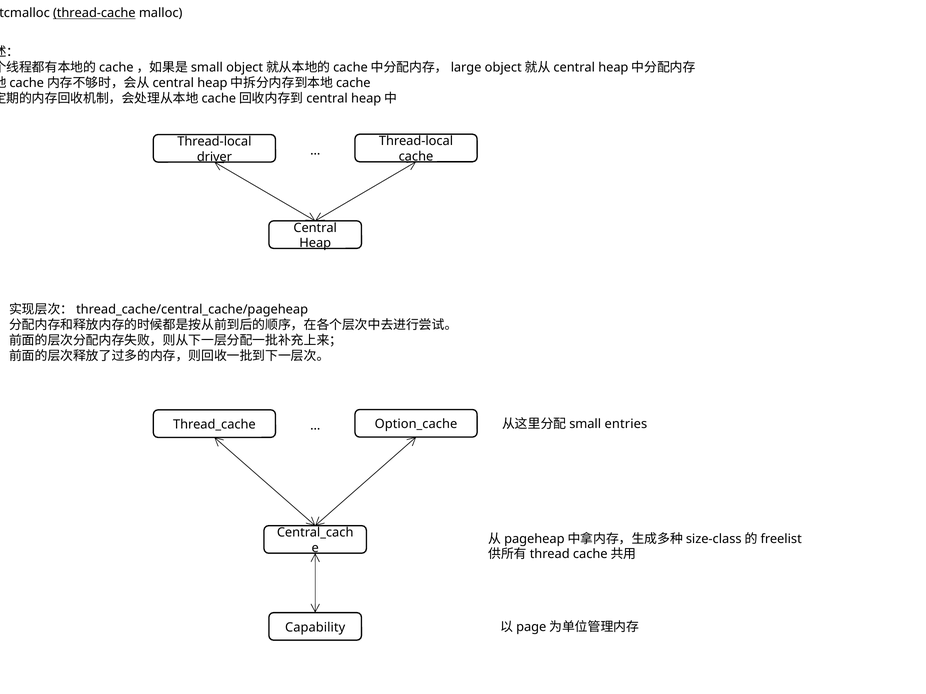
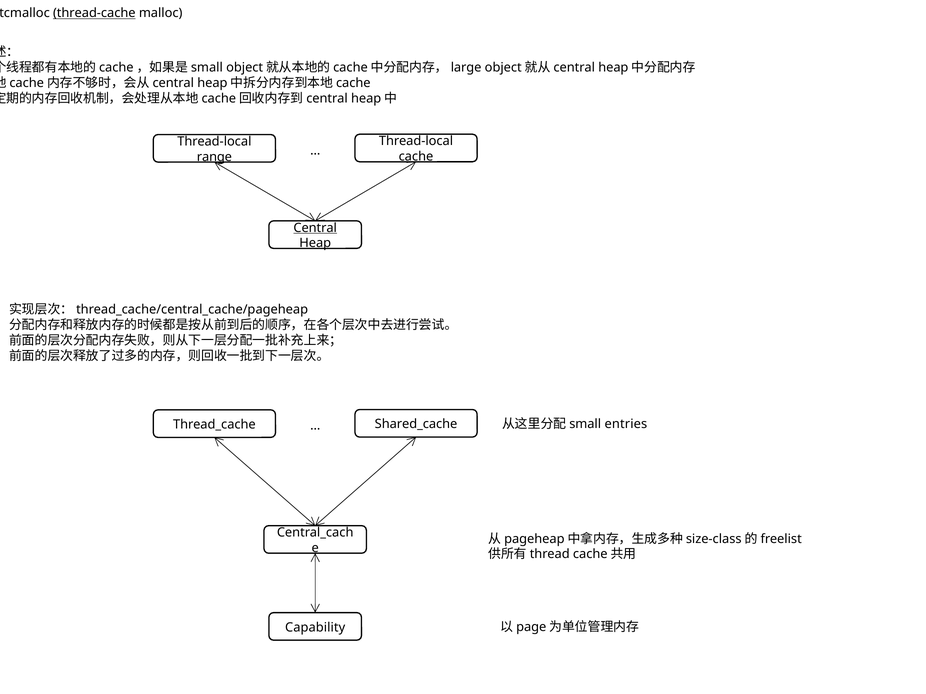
driver: driver -> range (214, 157)
Central underline: none -> present (315, 228)
Option_cache: Option_cache -> Shared_cache (416, 424)
